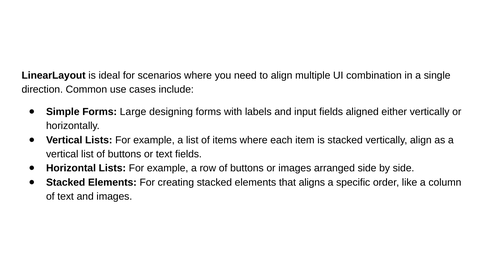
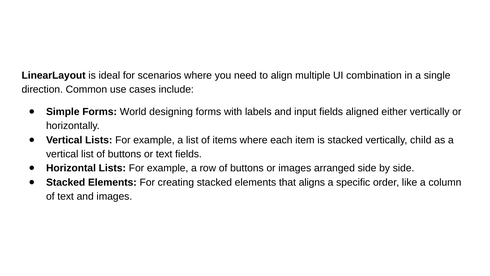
Large: Large -> World (133, 112)
vertically align: align -> child (421, 140)
